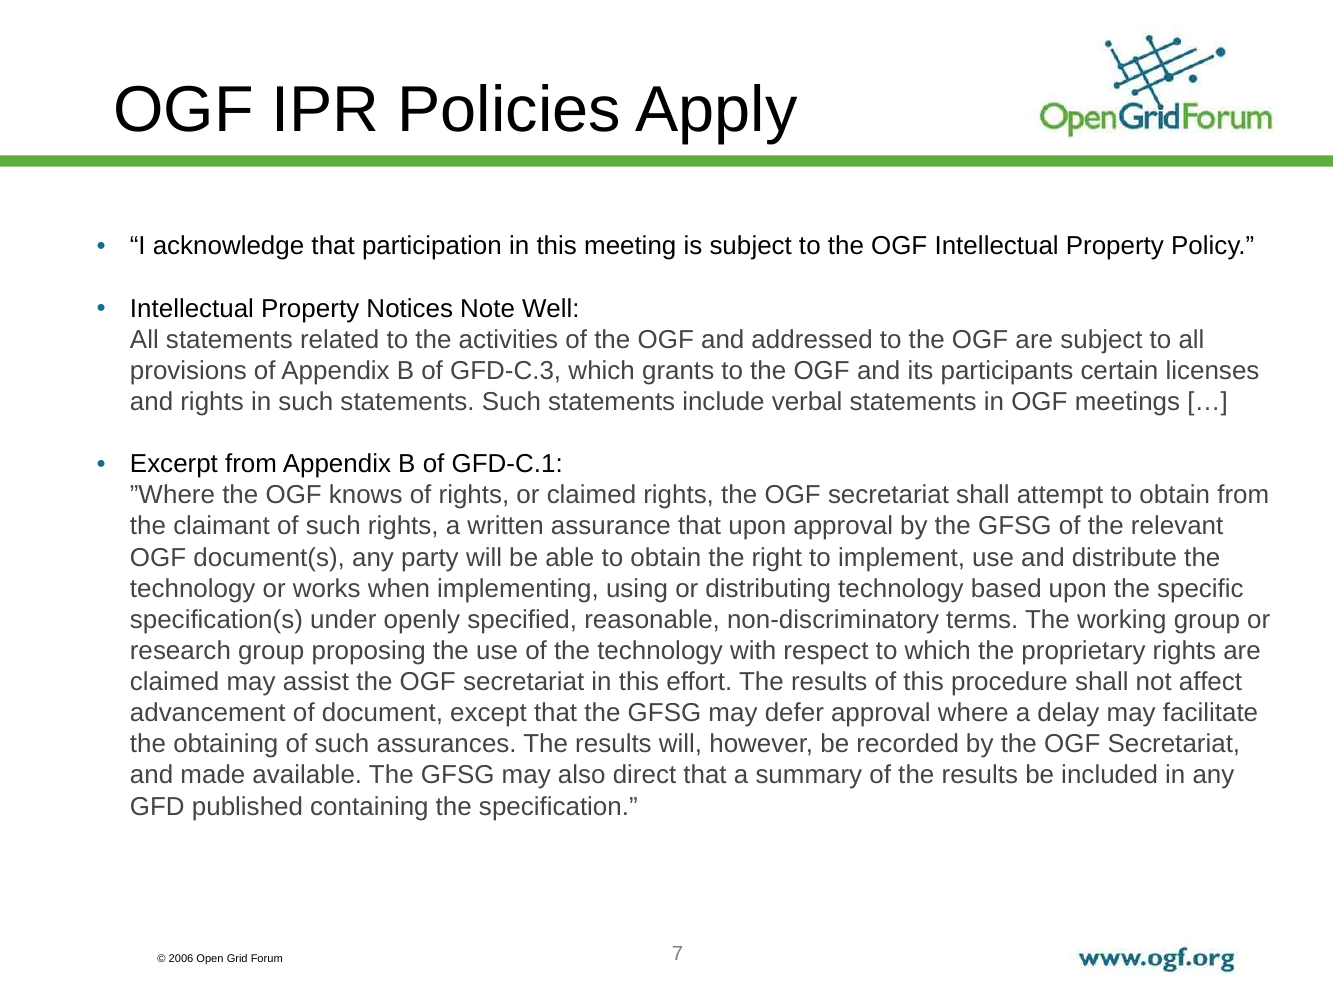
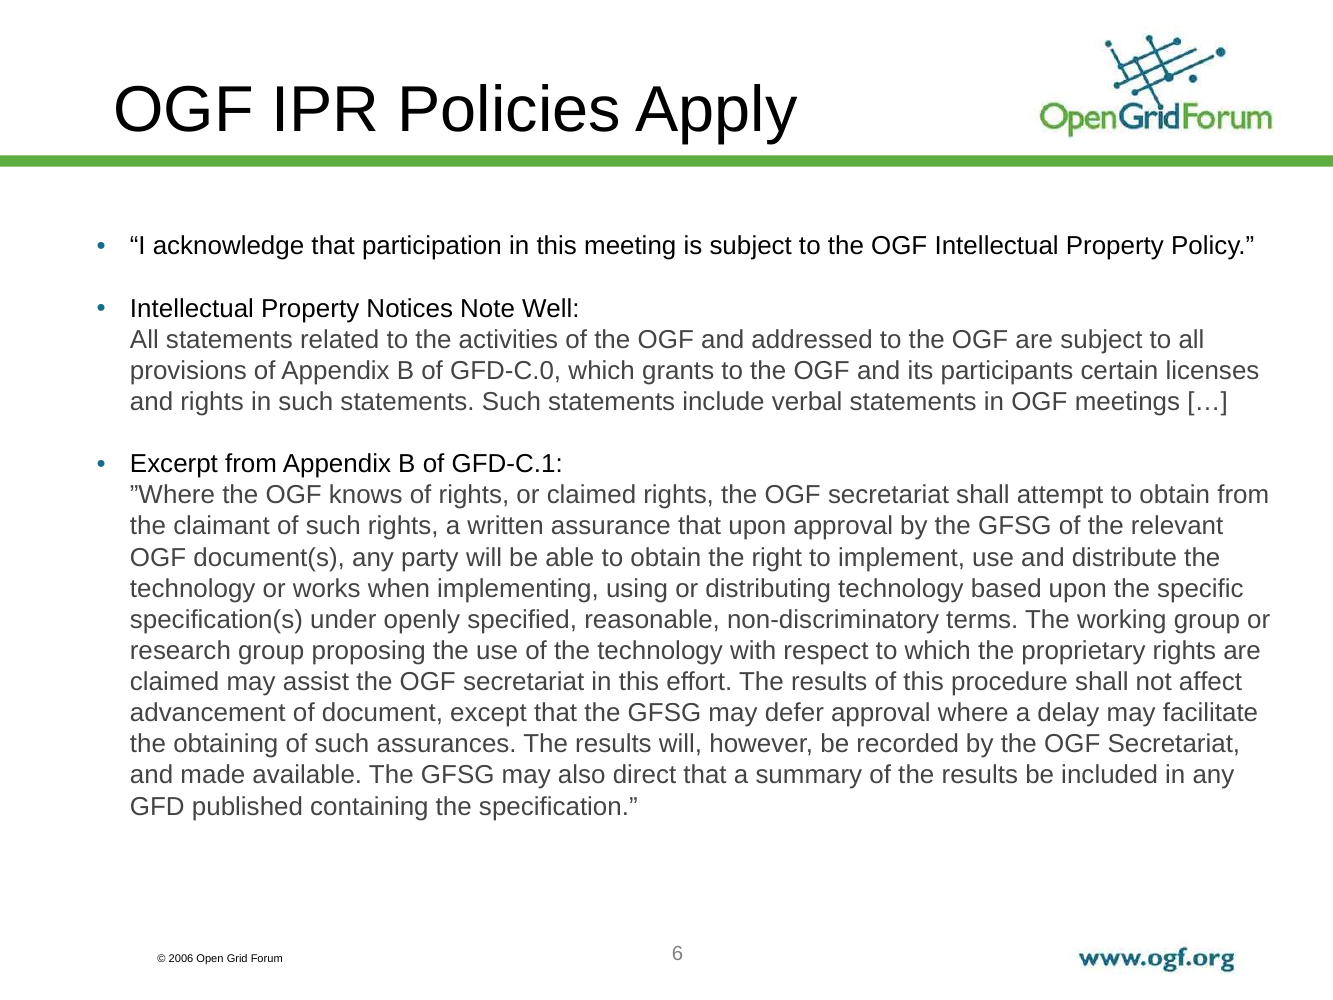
GFD-C.3: GFD-C.3 -> GFD-C.0 (506, 371)
7: 7 -> 6 (678, 953)
